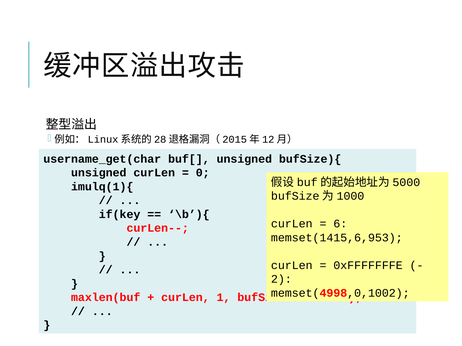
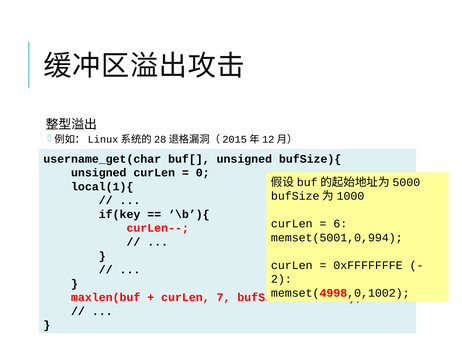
imulq(1){: imulq(1){ -> local(1){ (102, 187)
memset(1415,6,953: memset(1415,6,953 -> memset(5001,0,994 (337, 238)
1: 1 -> 7 (224, 298)
